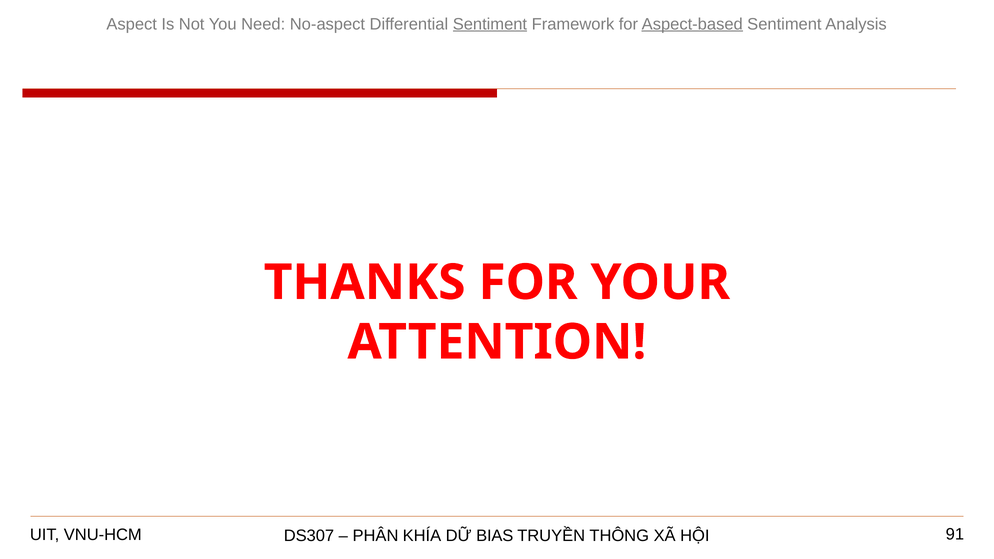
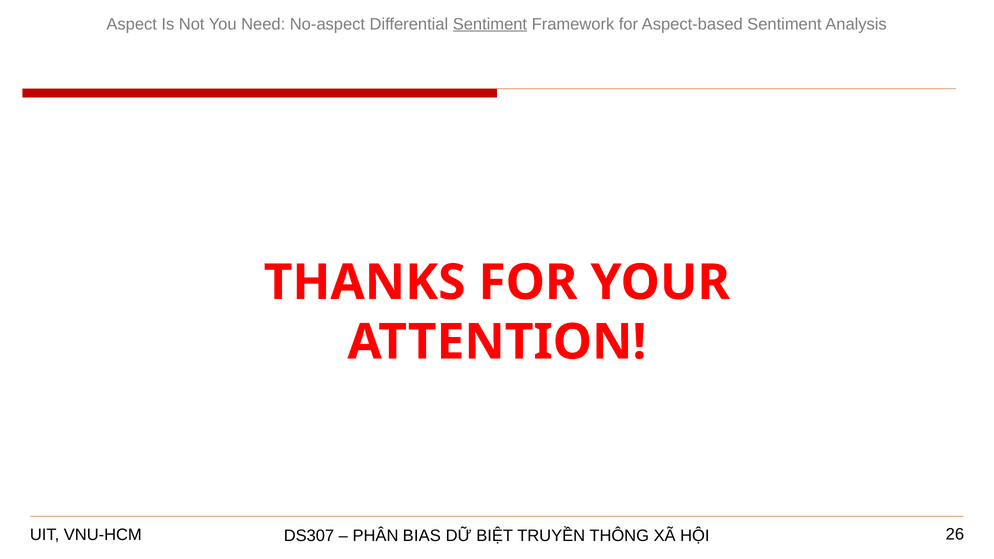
Aspect-based underline: present -> none (692, 24)
KHÍA: KHÍA -> BIAS (422, 536)
BIAS: BIAS -> BIỆT (495, 536)
91: 91 -> 26 (955, 534)
